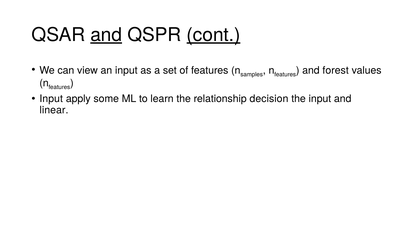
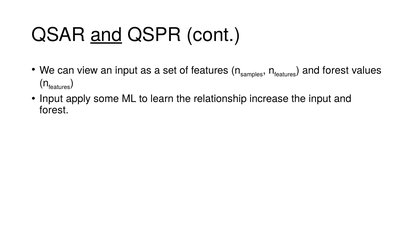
cont underline: present -> none (214, 35)
decision: decision -> increase (269, 99)
linear: linear -> forest (54, 110)
